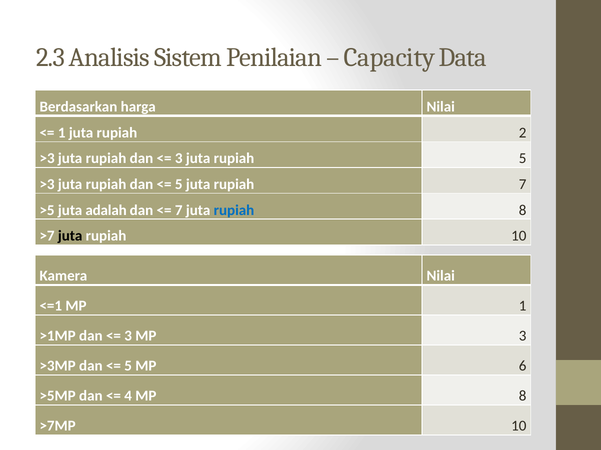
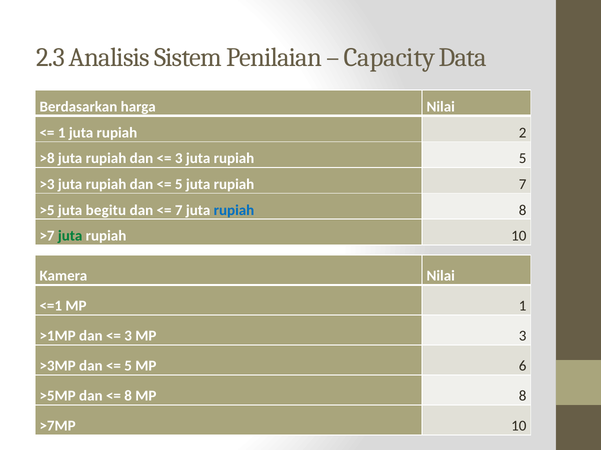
>3: >3 -> >8 (47, 159)
adalah: adalah -> begitu (106, 210)
juta colour: black -> green (70, 236)
4: 4 -> 8 (128, 397)
